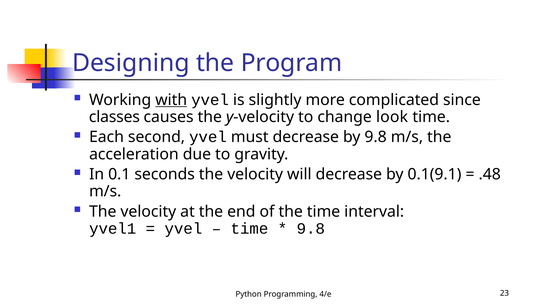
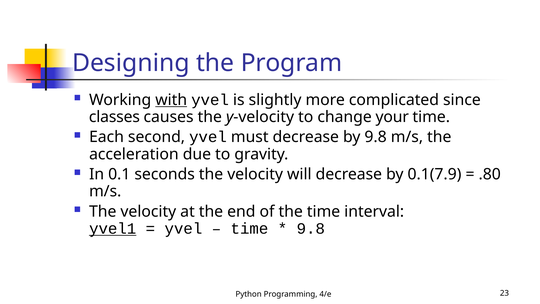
look: look -> your (392, 117)
0.1(9.1: 0.1(9.1 -> 0.1(7.9 (434, 174)
.48: .48 -> .80 (490, 174)
yvel1 underline: none -> present (113, 228)
